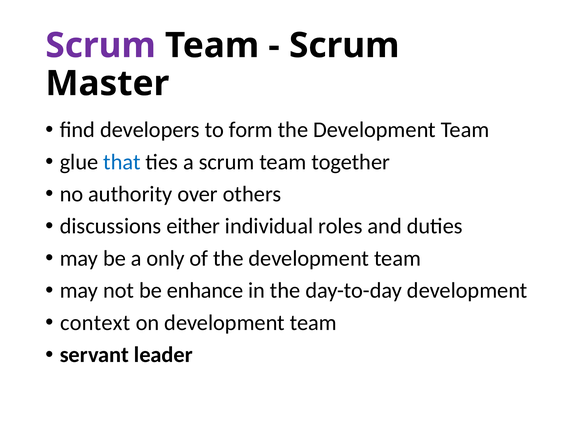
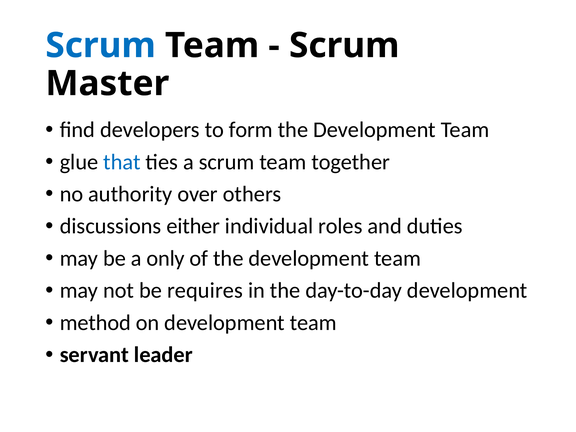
Scrum colour: purple -> blue (101, 46)
enhance: enhance -> requires (205, 291)
context: context -> method (95, 323)
